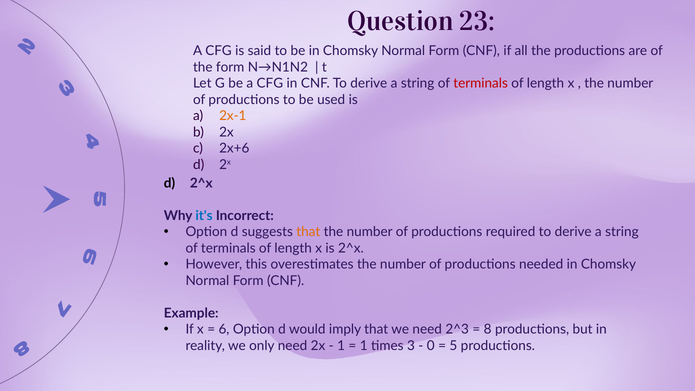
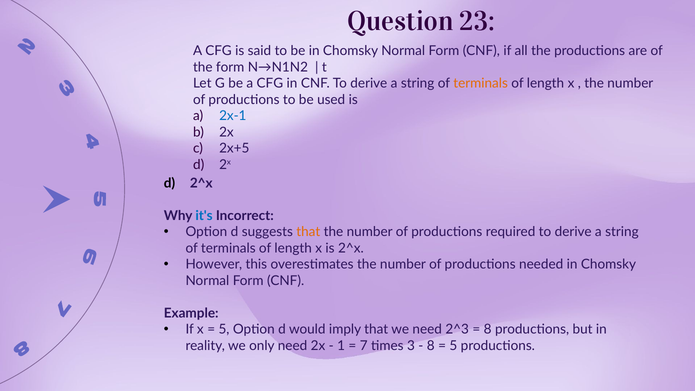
terminals colour: red -> orange (481, 83)
2x-1 colour: orange -> blue (233, 116)
2x+6: 2x+6 -> 2x+5 (234, 148)
6: 6 -> 5 (224, 329)
1: 1 -> 7 (364, 346)
0: 0 -> 8 (431, 346)
